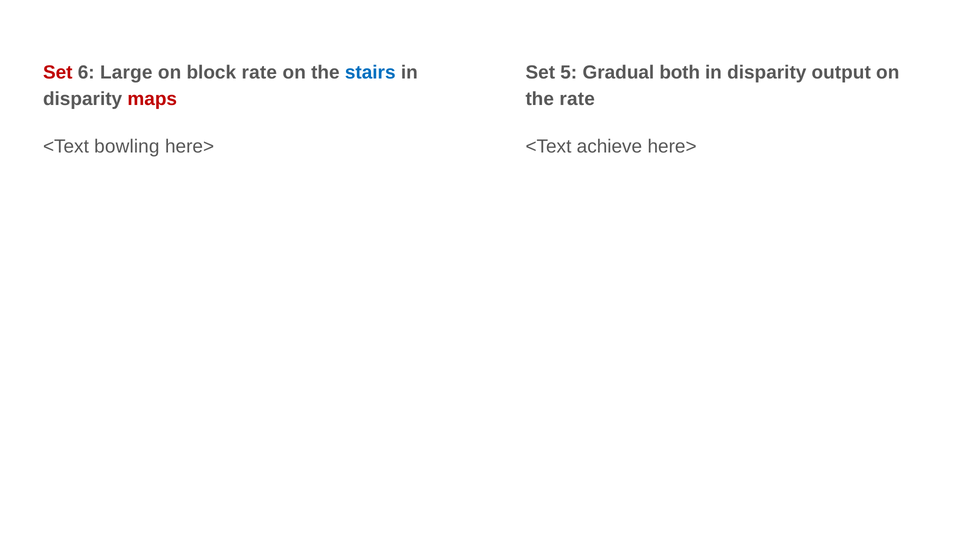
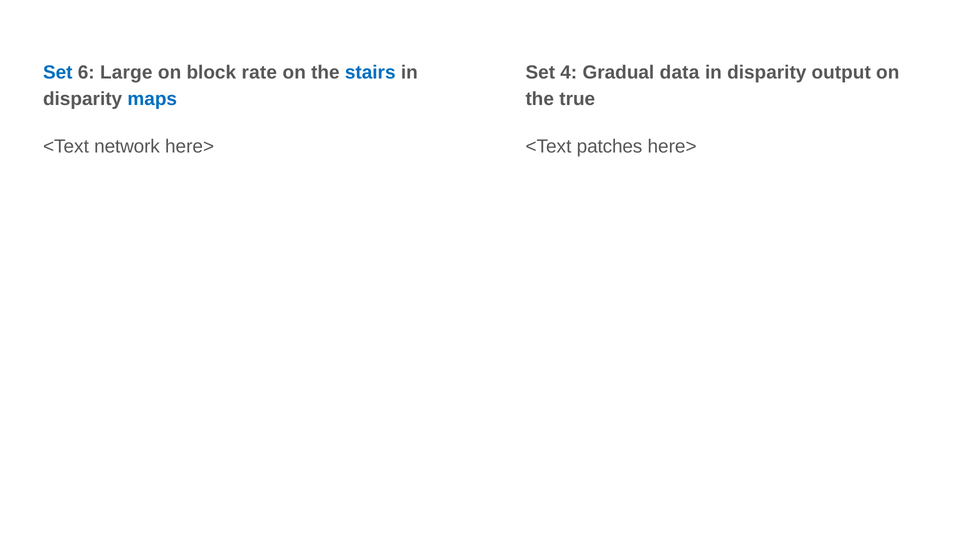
Set colour: red -> blue (58, 73)
5: 5 -> 4 (569, 73)
both: both -> data (680, 73)
maps colour: red -> blue (152, 99)
the rate: rate -> true (577, 99)
bowling: bowling -> network (127, 147)
achieve: achieve -> patches (610, 147)
